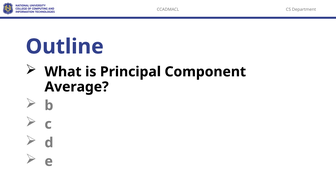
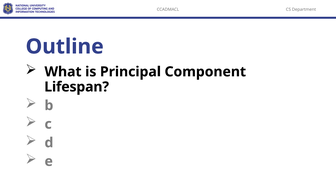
Average: Average -> Lifespan (77, 87)
